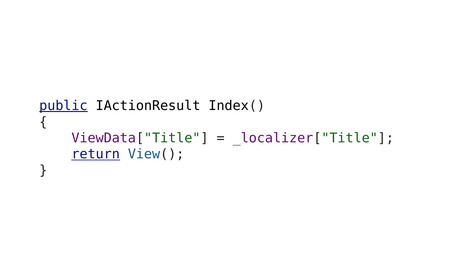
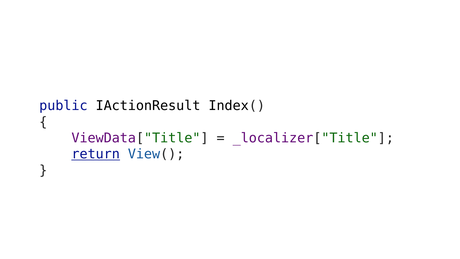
public underline: present -> none (63, 106)
